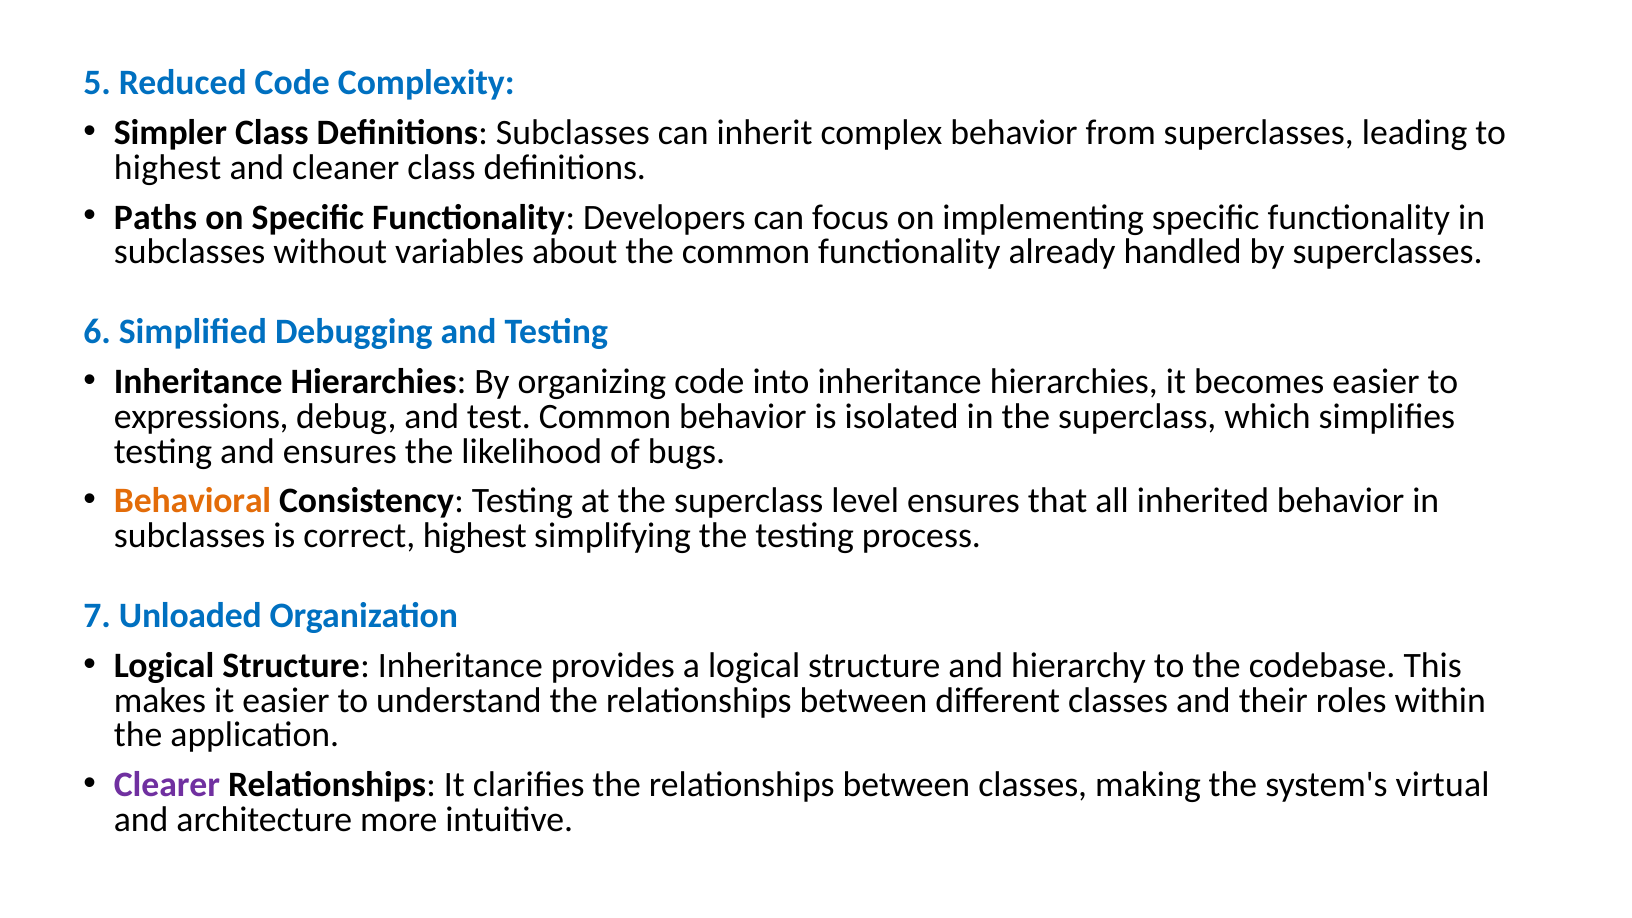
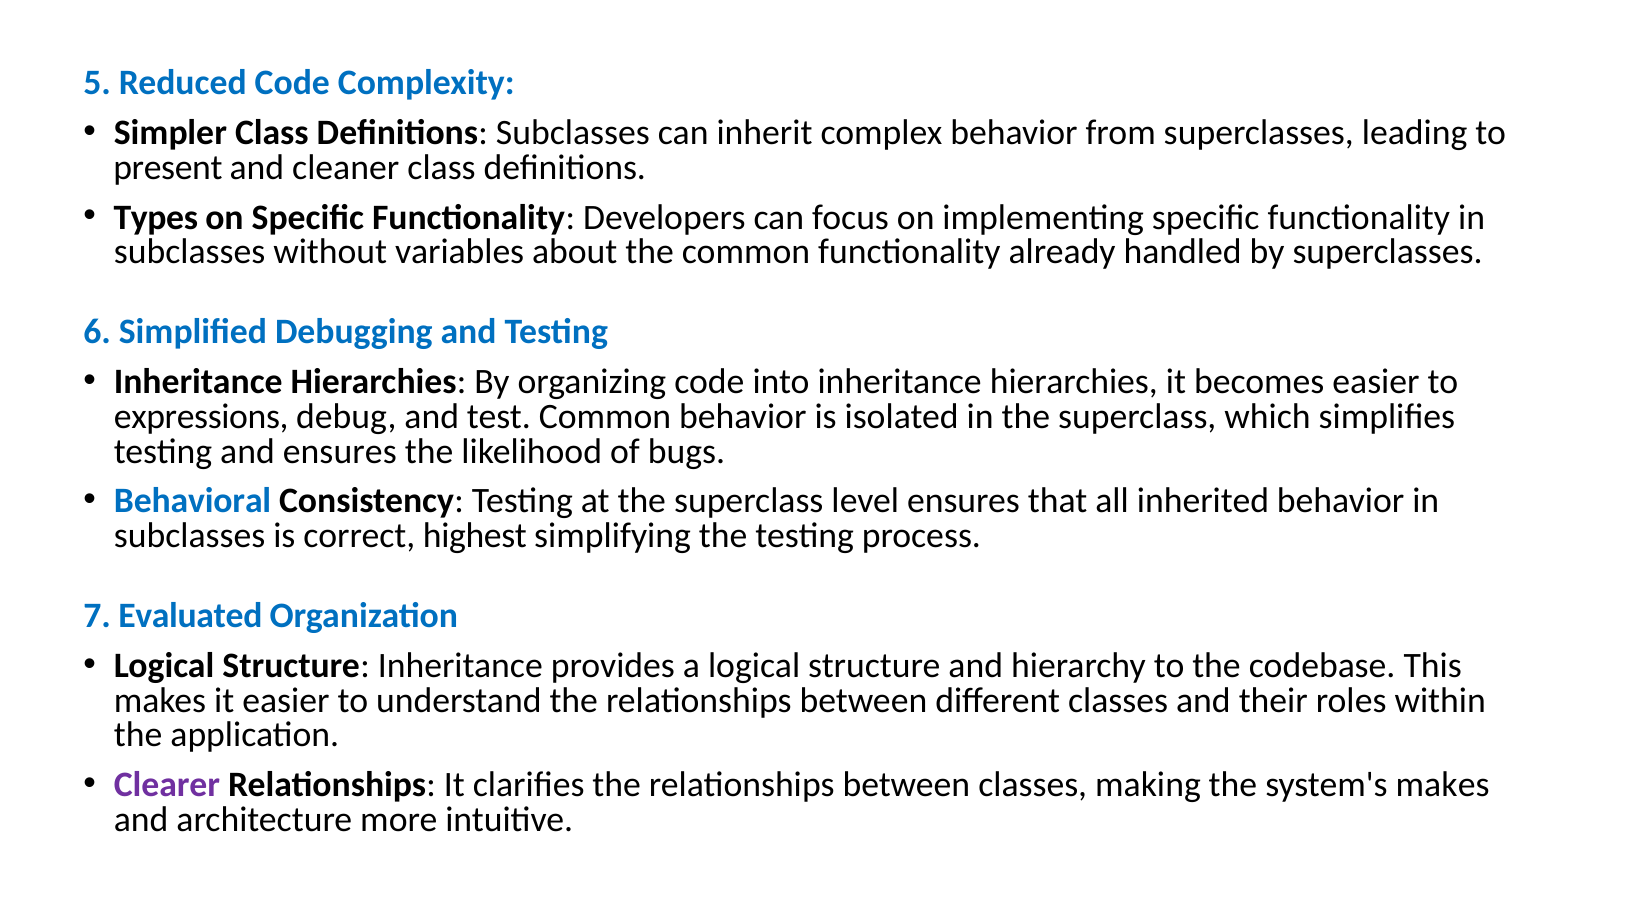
highest: highest -> present (168, 167)
Paths: Paths -> Types (156, 217)
Behavioral colour: orange -> blue (193, 501)
Unloaded: Unloaded -> Evaluated (190, 616)
system's virtual: virtual -> makes (1443, 785)
